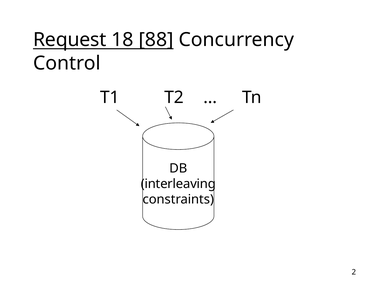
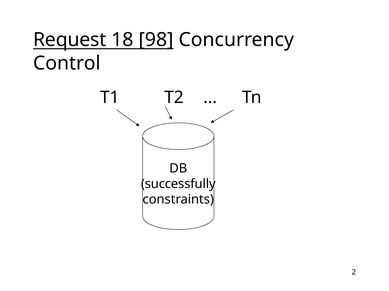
88: 88 -> 98 (156, 40)
interleaving: interleaving -> successfully (178, 184)
